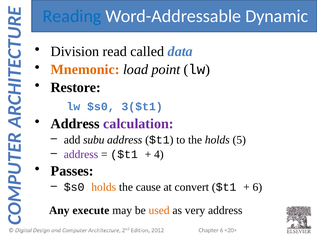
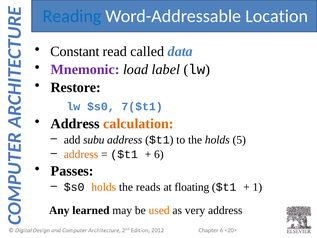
Dynamic: Dynamic -> Location (277, 16)
Division: Division -> Constant (75, 51)
Mnemonic colour: orange -> purple (85, 69)
point: point -> label (166, 69)
3($t1: 3($t1 -> 7($t1 (142, 106)
calculation colour: purple -> orange (138, 124)
address colour: purple -> orange (81, 154)
4: 4 -> 6 (159, 154)
cause: cause -> reads (148, 187)
convert: convert -> floating (192, 187)
6: 6 -> 1 (257, 187)
execute: execute -> learned (91, 210)
